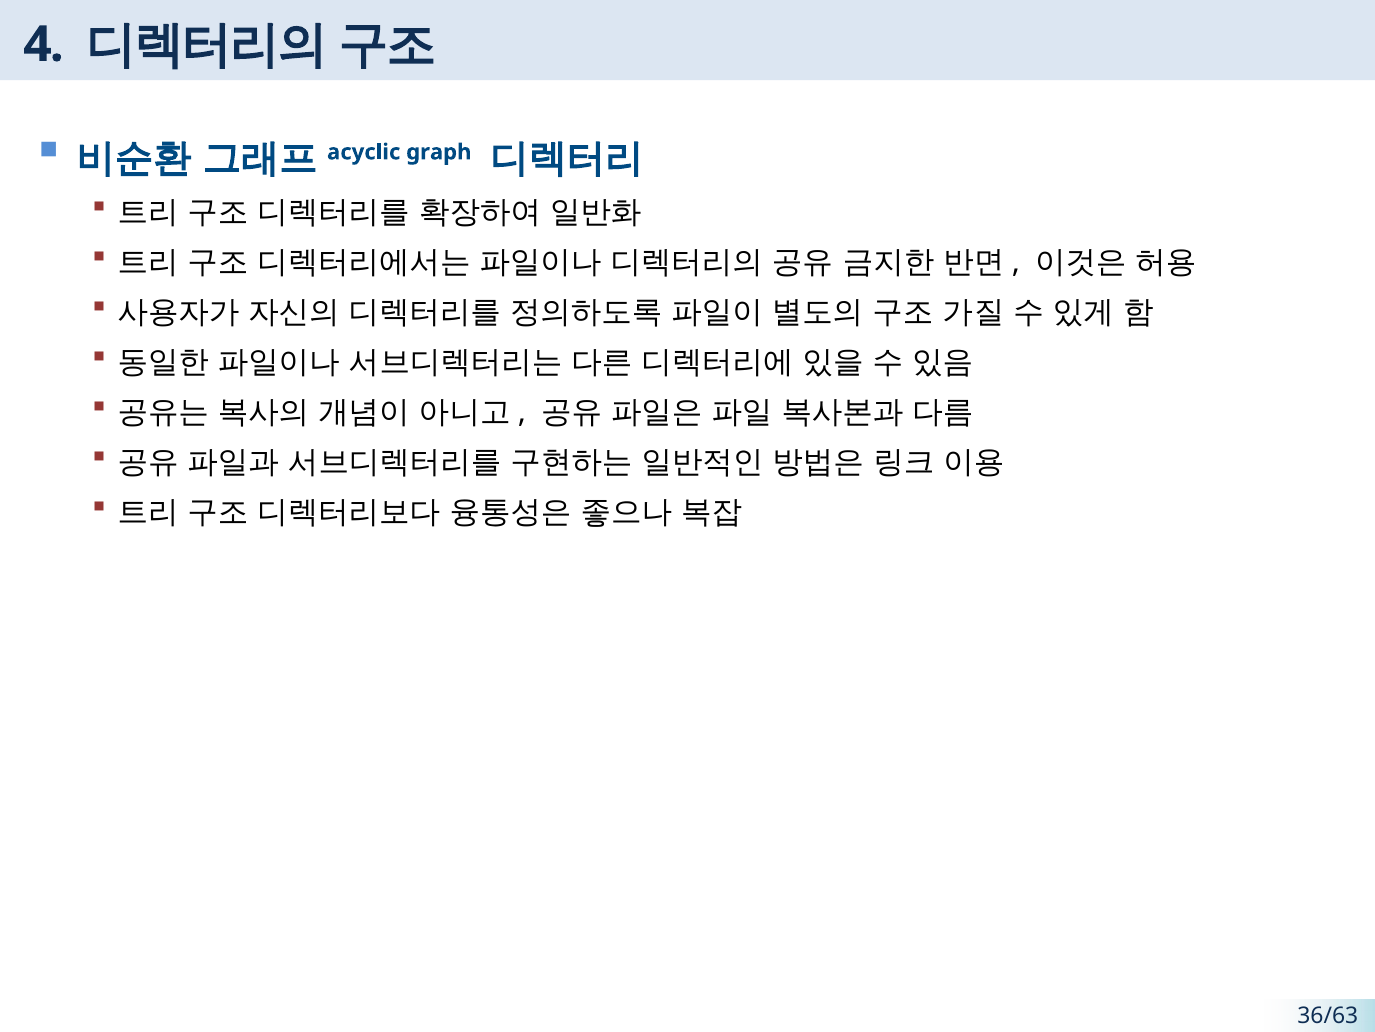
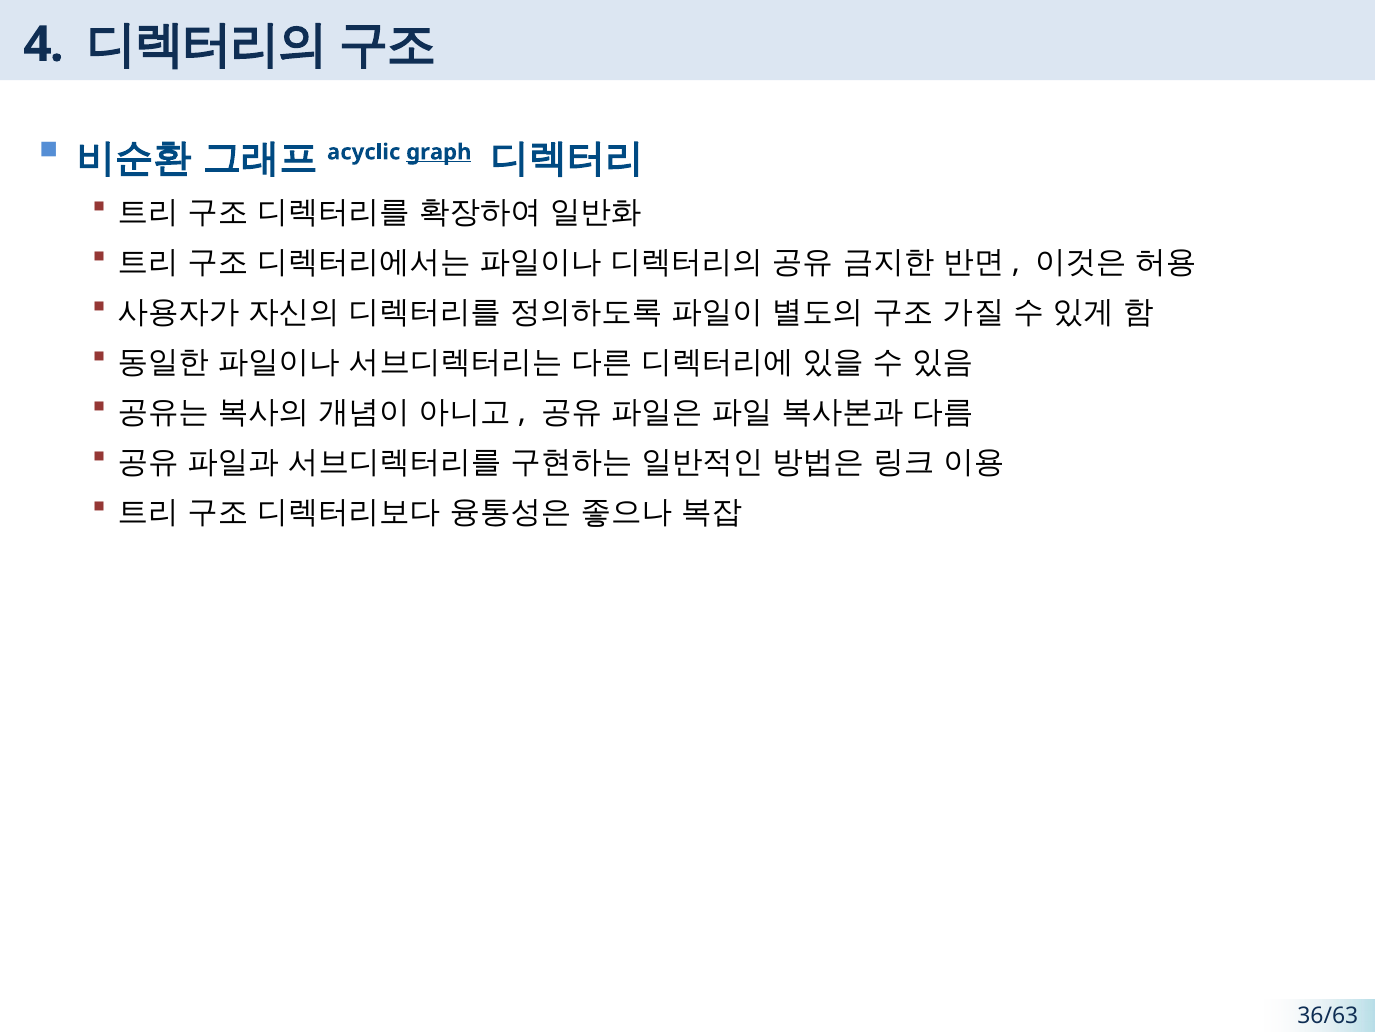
graph underline: none -> present (439, 152)
